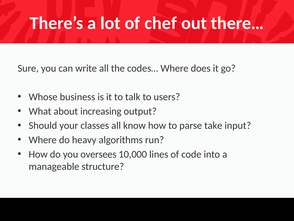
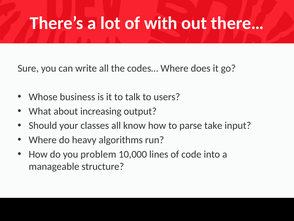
chef: chef -> with (161, 23)
oversees: oversees -> problem (98, 154)
